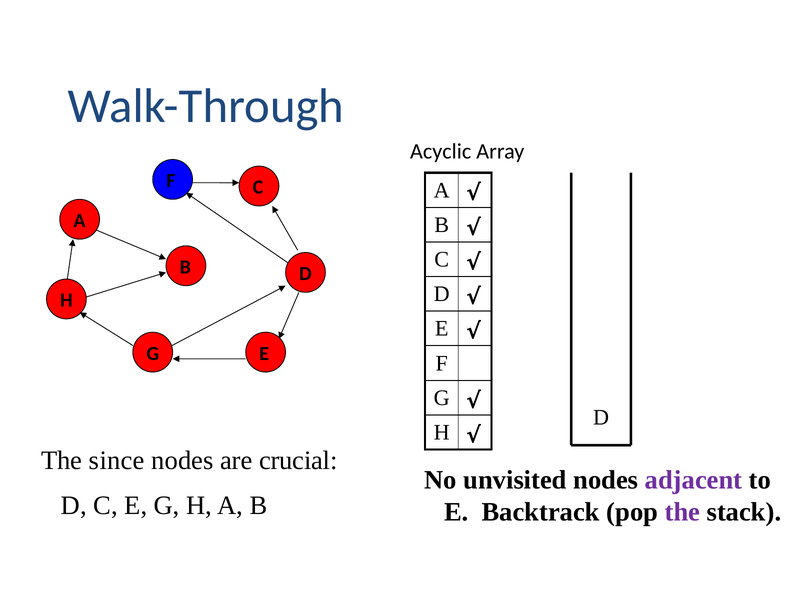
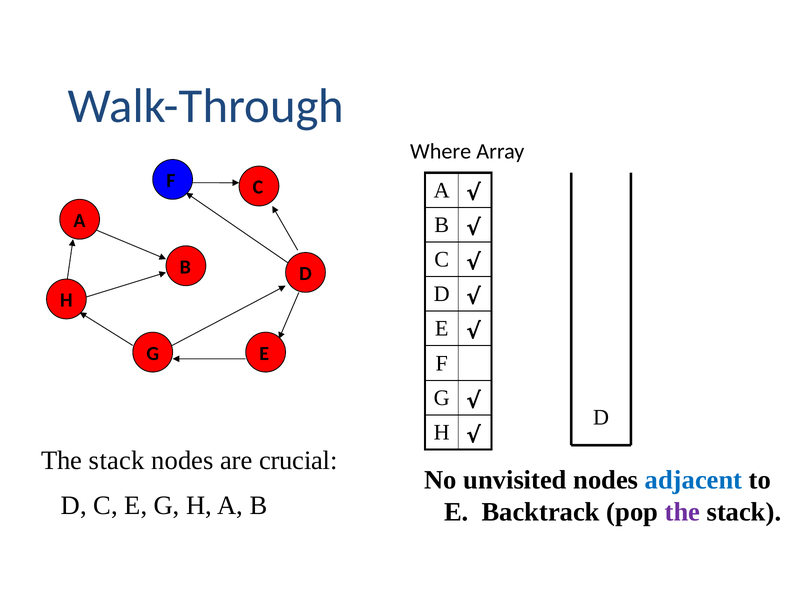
Acyclic: Acyclic -> Where (441, 152)
since: since -> stack (117, 460)
adjacent colour: purple -> blue (694, 480)
